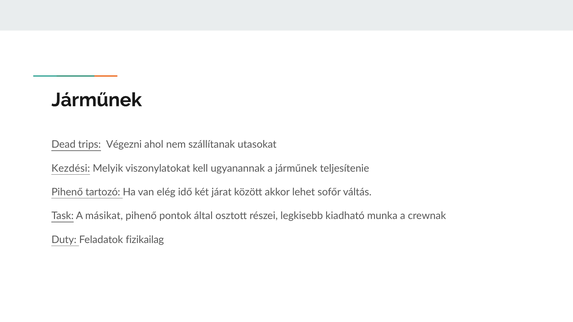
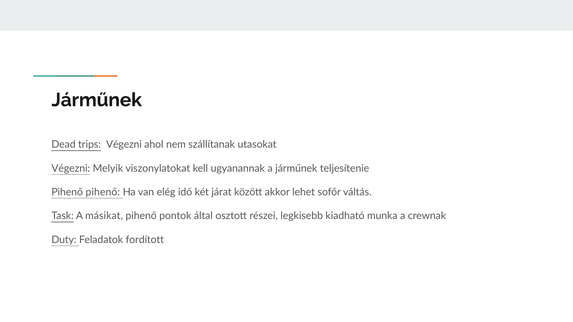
Kezdési: Kezdési -> Végezni (71, 168)
Pihenő tartozó: tartozó -> pihenő (103, 192)
fizikailag: fizikailag -> fordított (145, 240)
